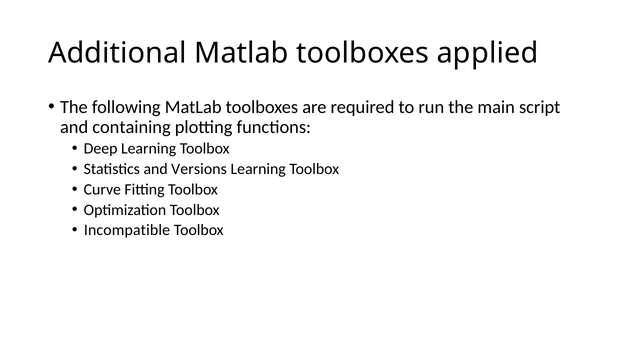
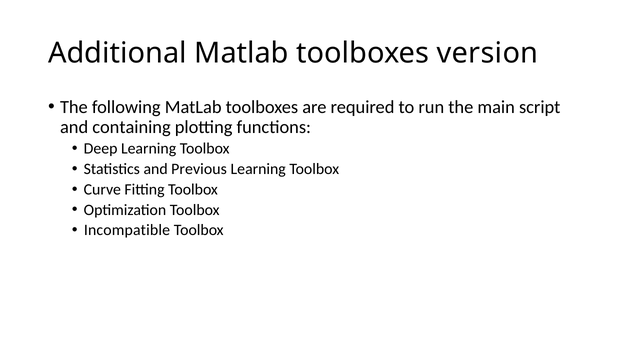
applied: applied -> version (488, 53)
Versions: Versions -> Previous (199, 169)
